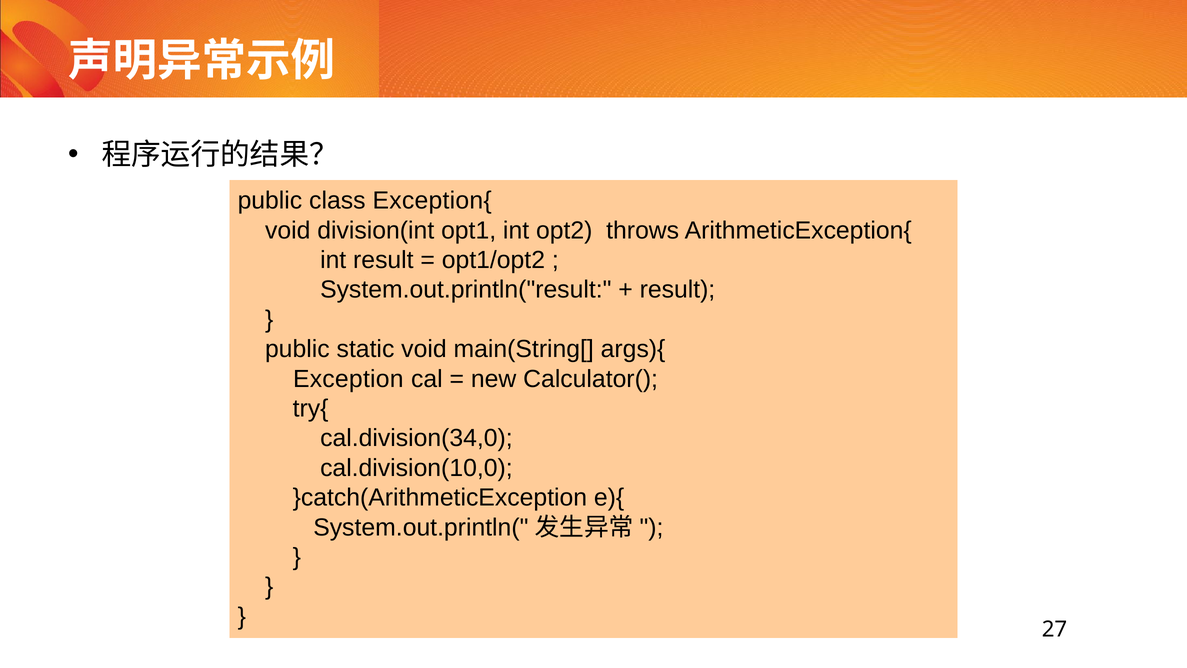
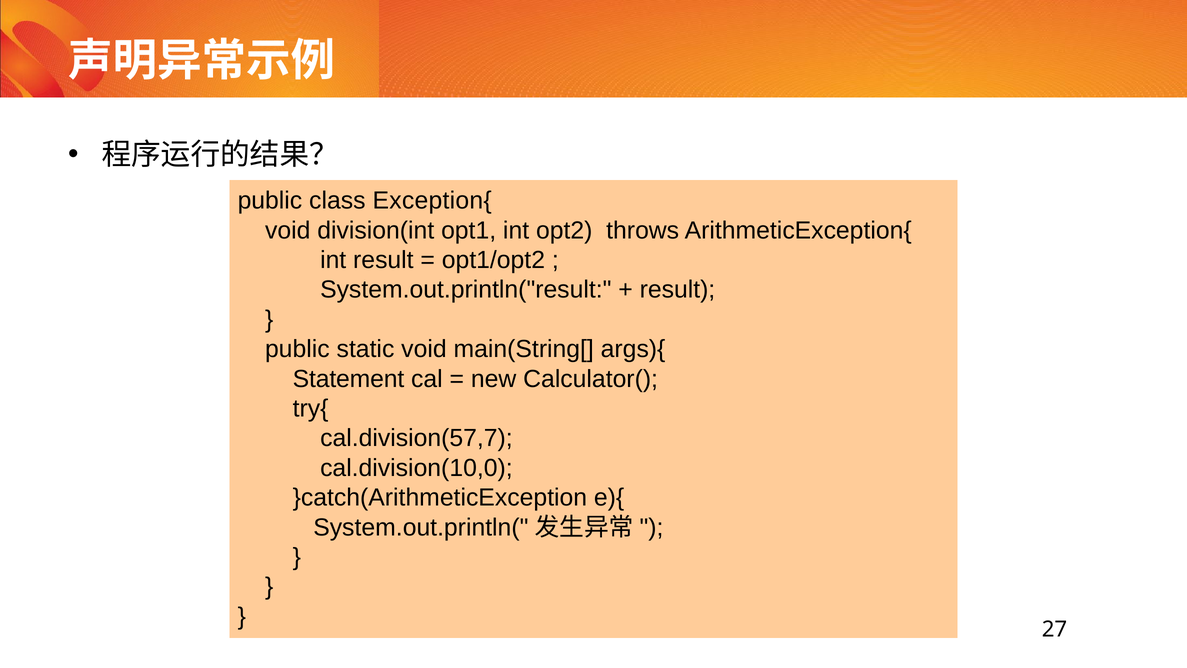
Exception: Exception -> Statement (349, 379)
cal.division(34,0: cal.division(34,0 -> cal.division(57,7 (416, 438)
